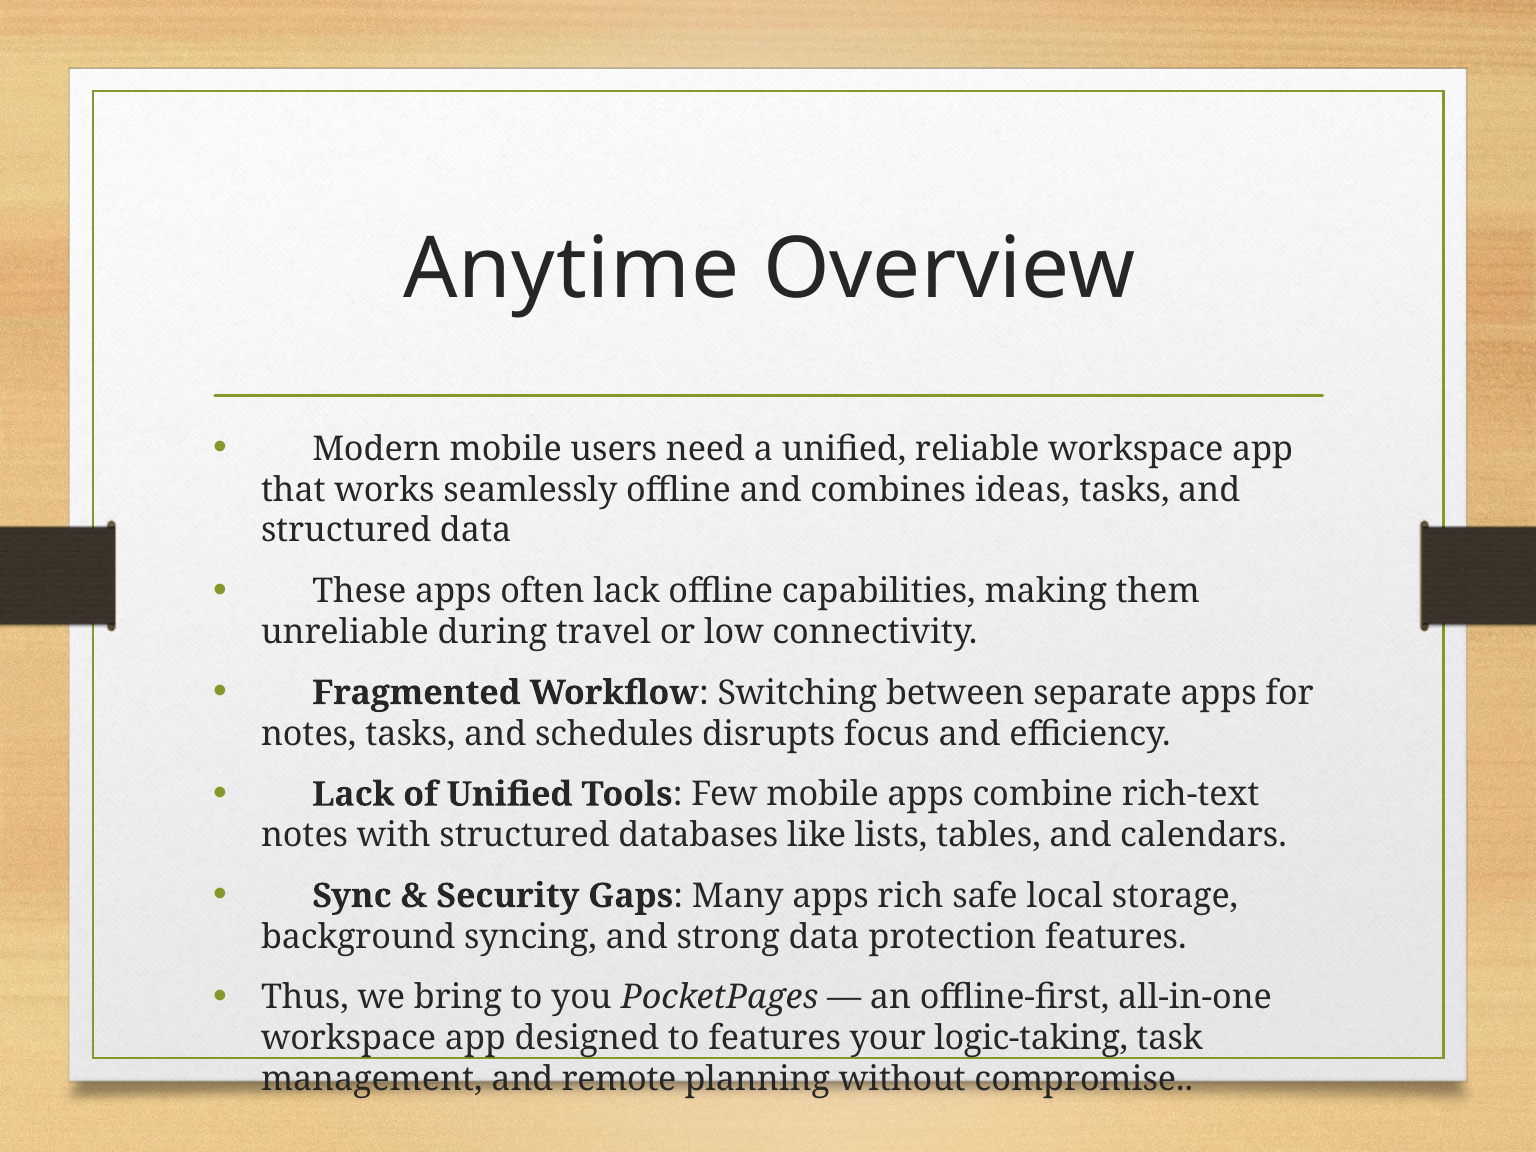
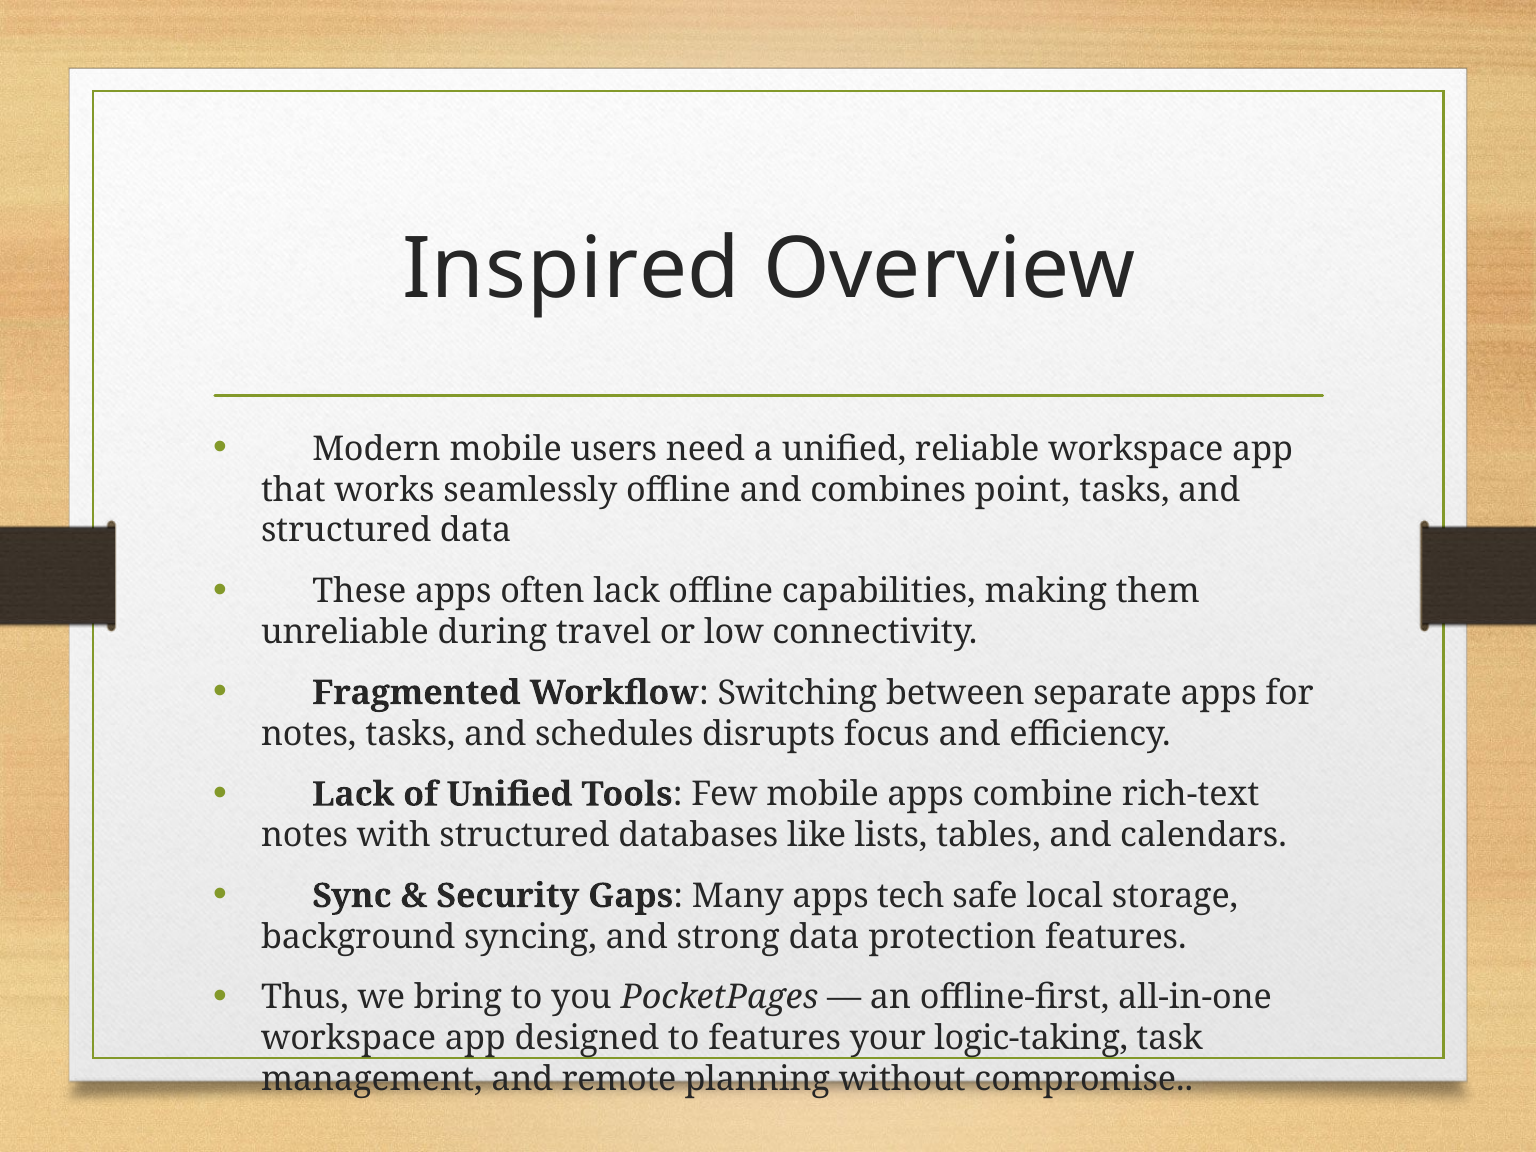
Anytime: Anytime -> Inspired (571, 269)
ideas: ideas -> point (1023, 490)
rich: rich -> tech (911, 896)
